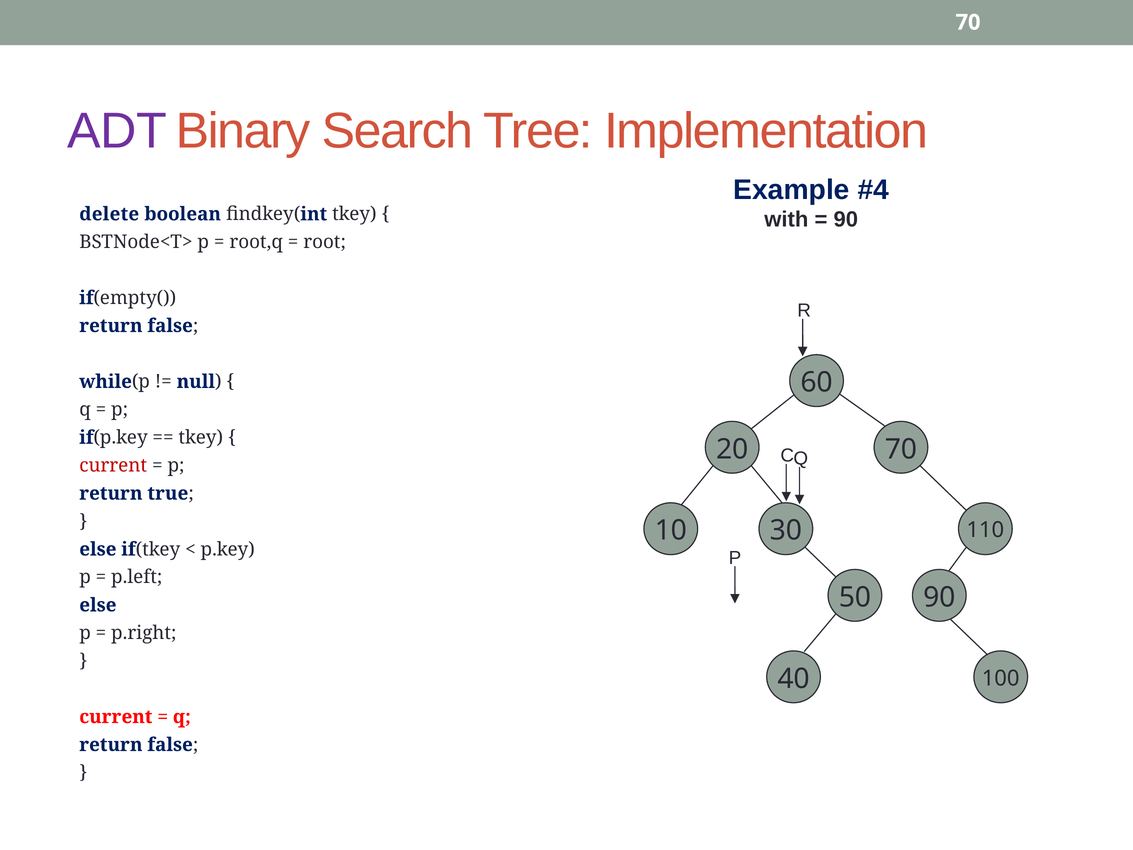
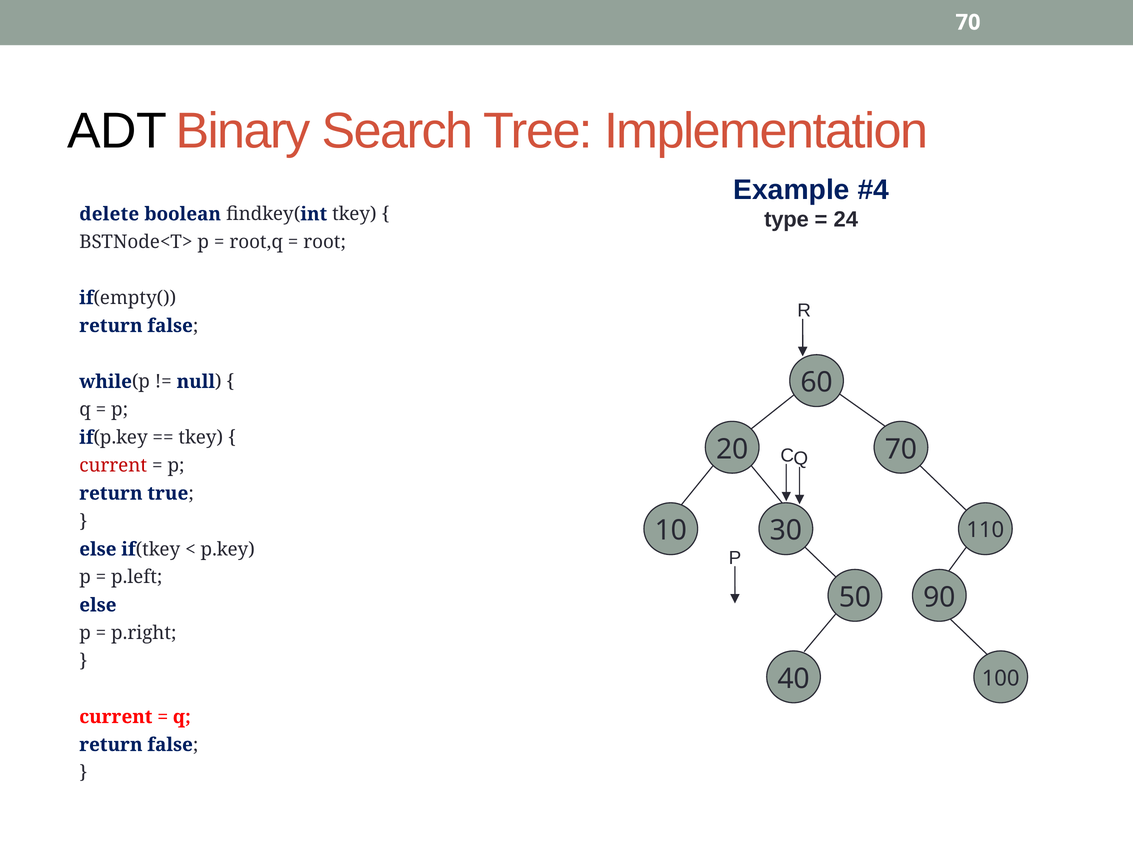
ADT colour: purple -> black (117, 131)
with: with -> type (786, 219)
90: 90 -> 24 (846, 219)
